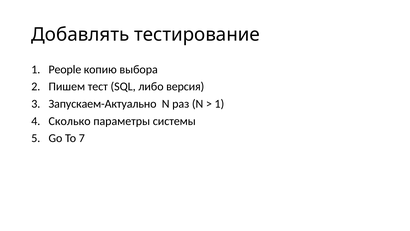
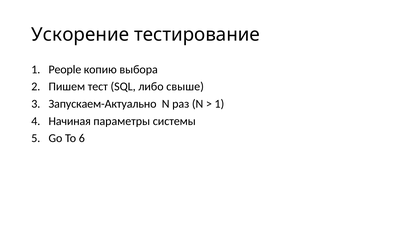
Добавлять: Добавлять -> Ускорение (80, 34)
версия: версия -> свыше (185, 87)
Сколько: Сколько -> Начиная (70, 121)
7: 7 -> 6 (82, 138)
